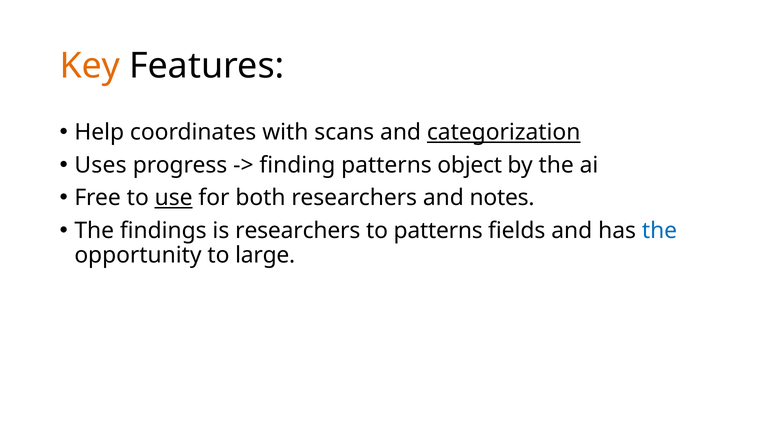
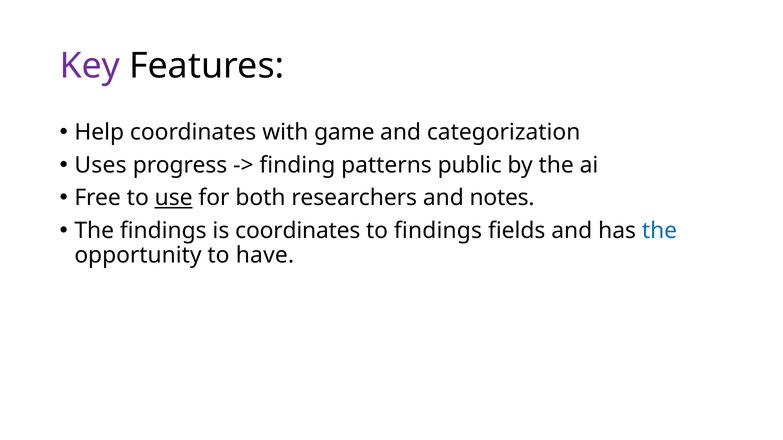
Key colour: orange -> purple (90, 66)
scans: scans -> game (344, 132)
categorization underline: present -> none (504, 132)
object: object -> public (470, 165)
is researchers: researchers -> coordinates (298, 231)
to patterns: patterns -> findings (438, 231)
large: large -> have (265, 256)
